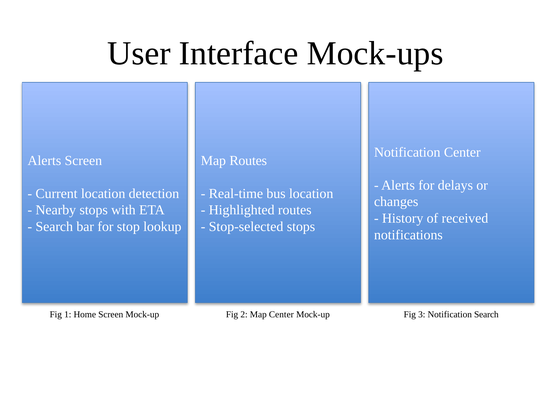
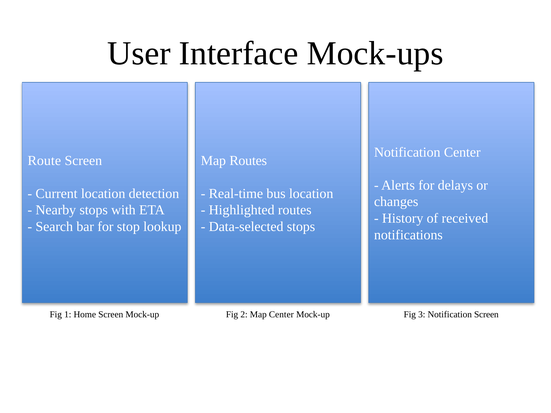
Alerts: Alerts -> Route (44, 161)
Stop-selected: Stop-selected -> Data-selected (246, 227)
Notification Search: Search -> Screen (486, 315)
